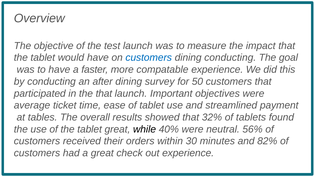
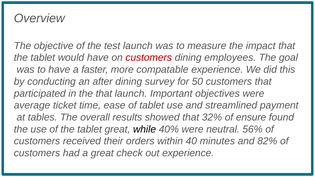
customers colour: blue -> red (149, 58)
dining conducting: conducting -> employees (230, 58)
tablets: tablets -> ensure (251, 117)
30: 30 -> 40 (191, 141)
